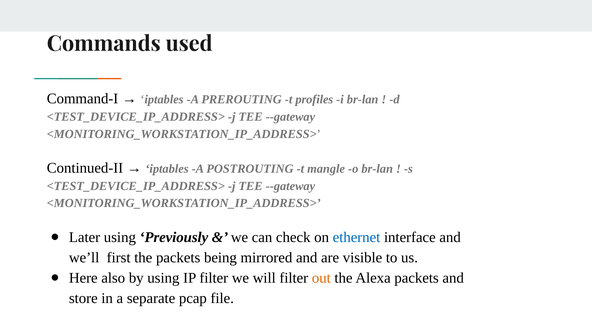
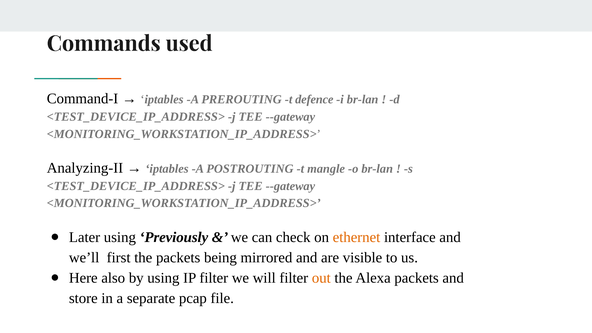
profiles: profiles -> defence (314, 99)
Continued-II: Continued-II -> Analyzing-II (85, 168)
ethernet colour: blue -> orange (356, 237)
